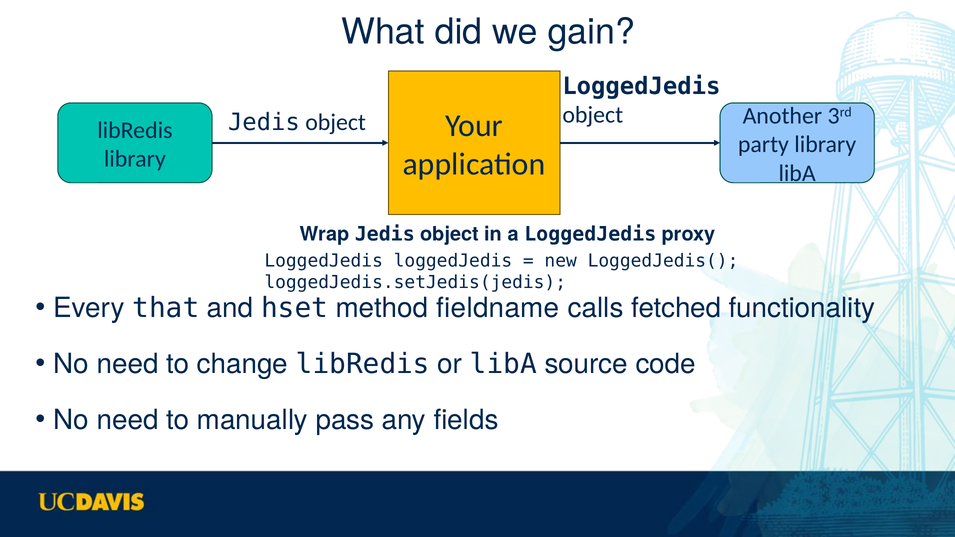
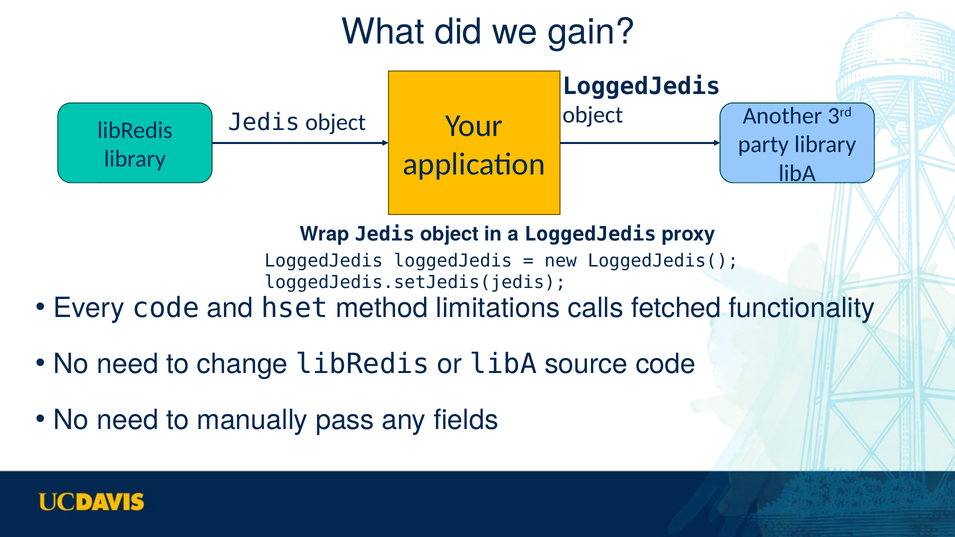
Every that: that -> code (166, 308)
fieldname: fieldname -> limitations (498, 308)
